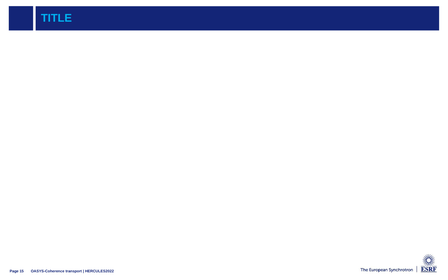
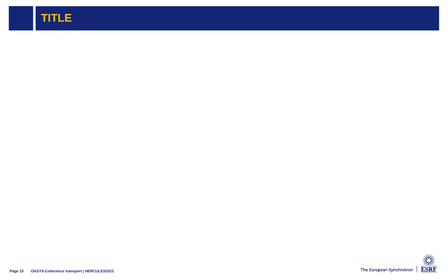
TITLE colour: light blue -> yellow (56, 18)
